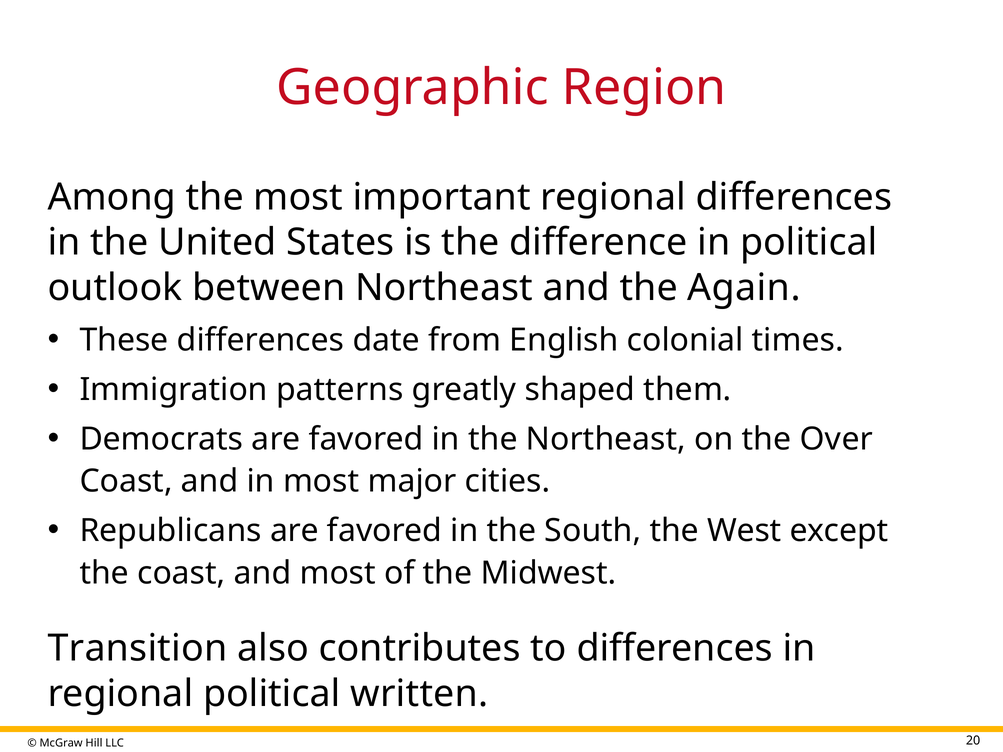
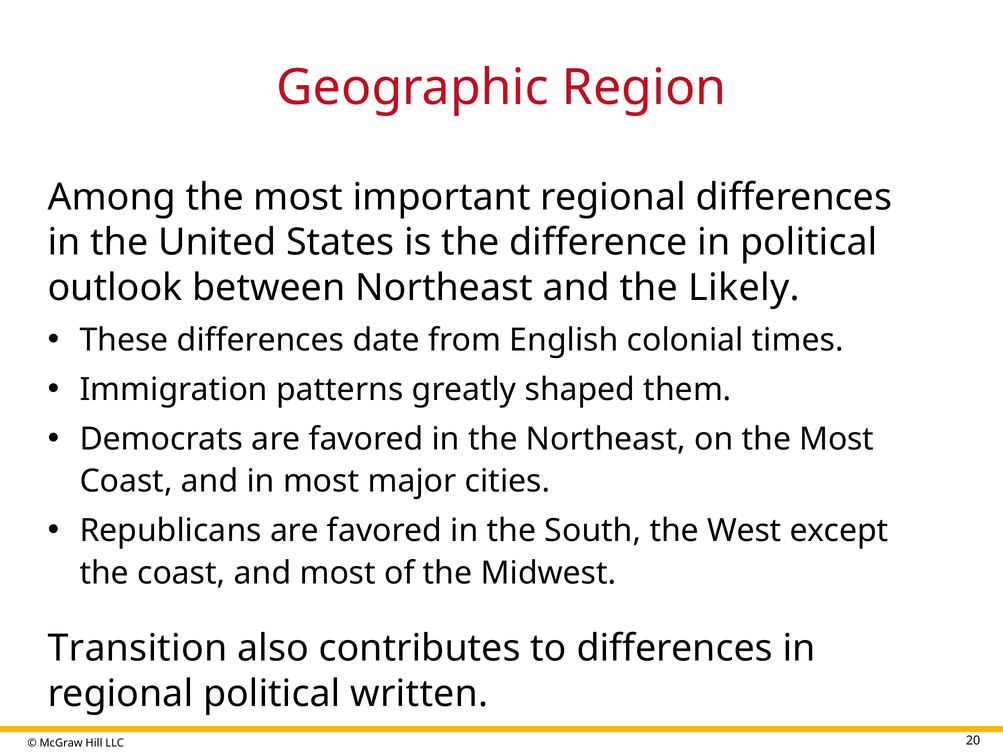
Again: Again -> Likely (744, 288)
on the Over: Over -> Most (837, 439)
